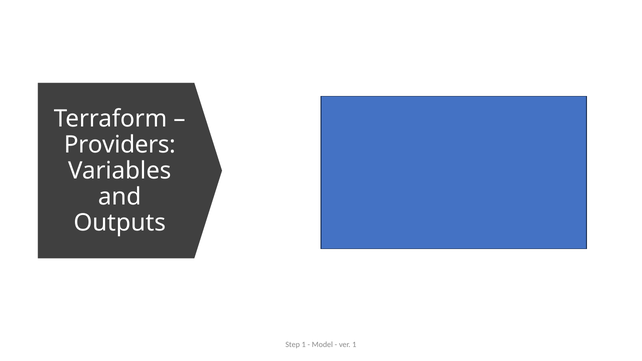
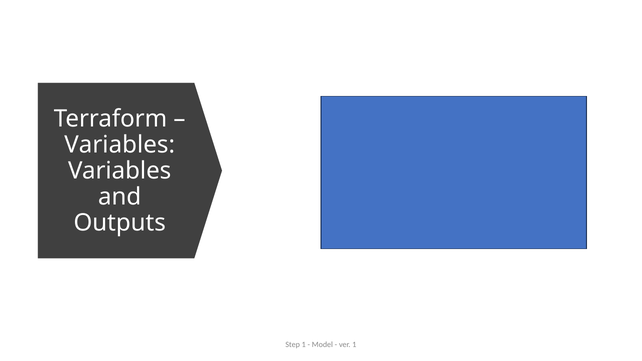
Providers: Providers -> Variables (120, 145)
